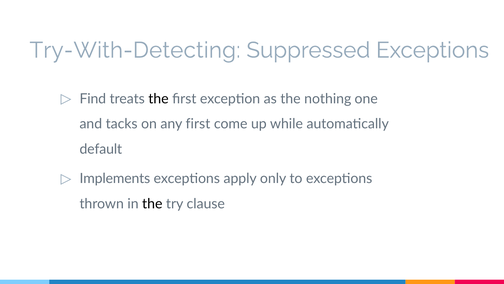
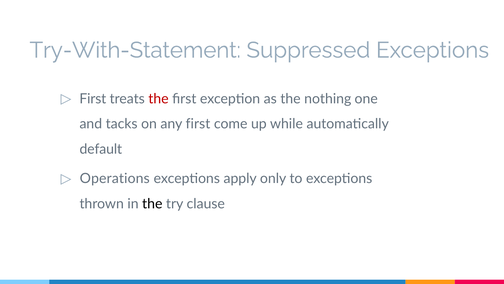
Try-With-Detecting: Try-With-Detecting -> Try-With-Statement (135, 50)
Find: Find -> First (93, 99)
the colour: black -> red (158, 99)
Implements: Implements -> Operations (115, 178)
